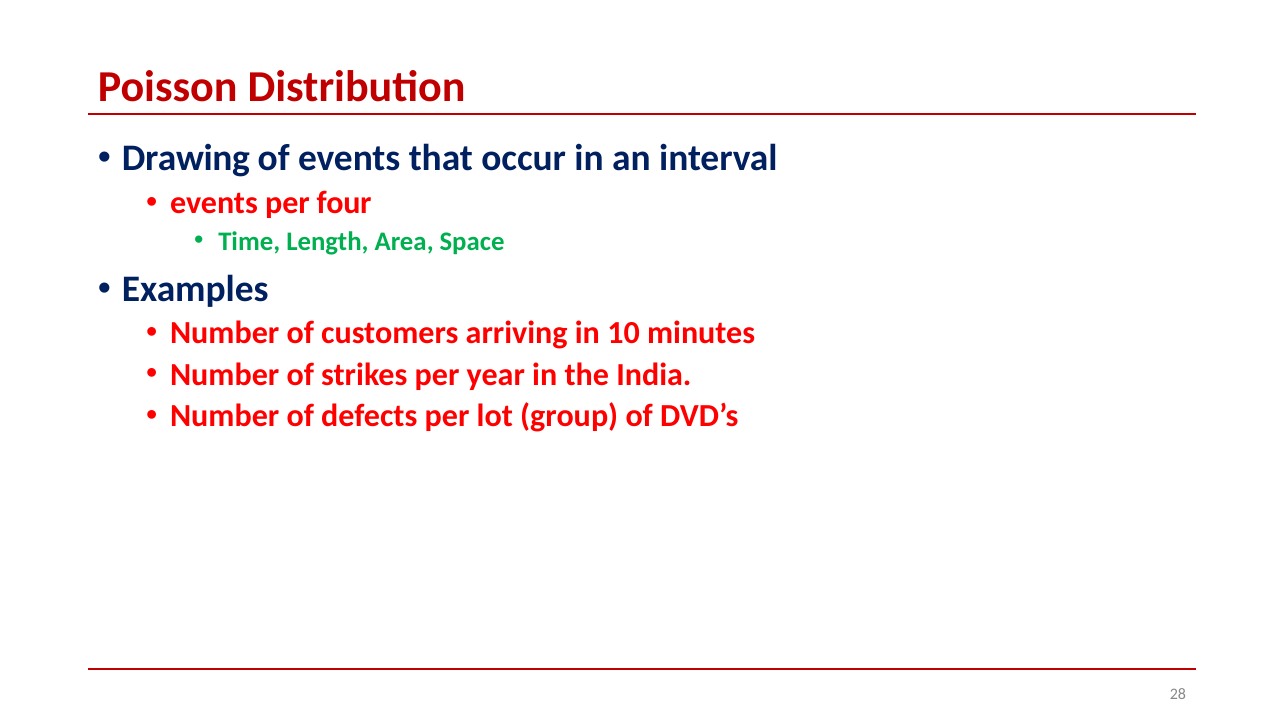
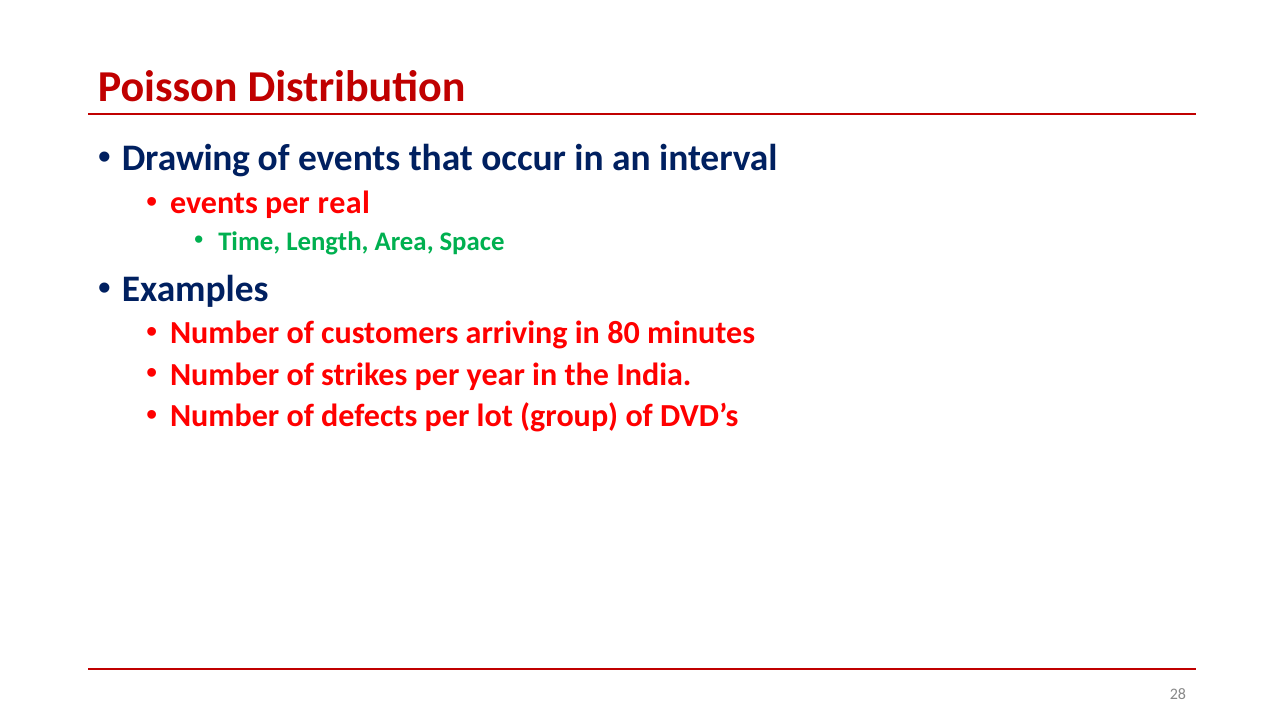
four: four -> real (344, 203)
10: 10 -> 80 (624, 333)
